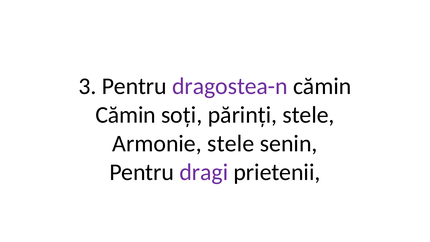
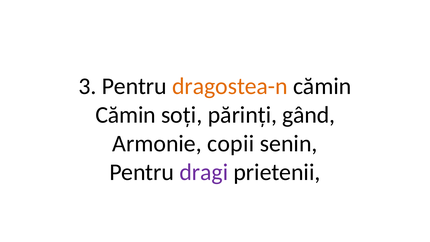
dragostea-n colour: purple -> orange (230, 86)
părinți stele: stele -> gând (309, 115)
Armonie stele: stele -> copii (231, 143)
